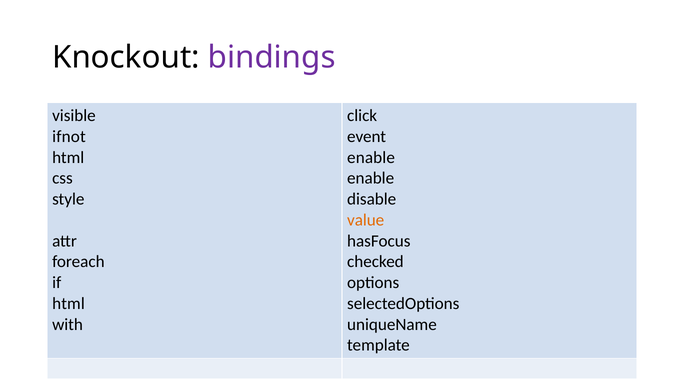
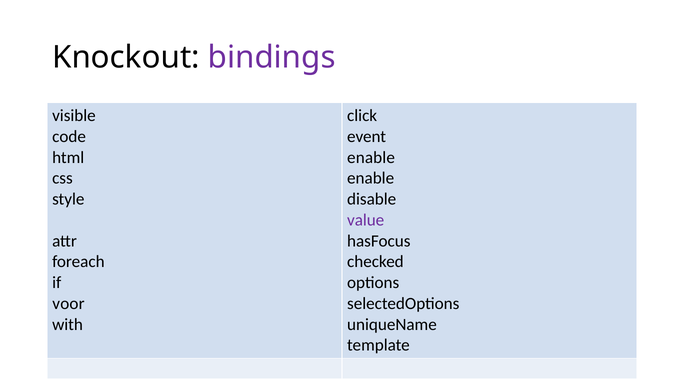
ifnot: ifnot -> code (69, 136)
value colour: orange -> purple (366, 220)
html: html -> voor (68, 303)
